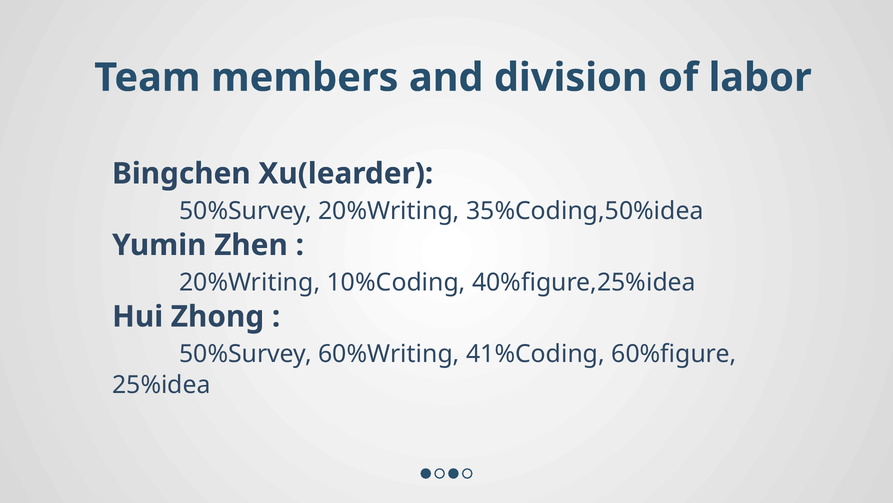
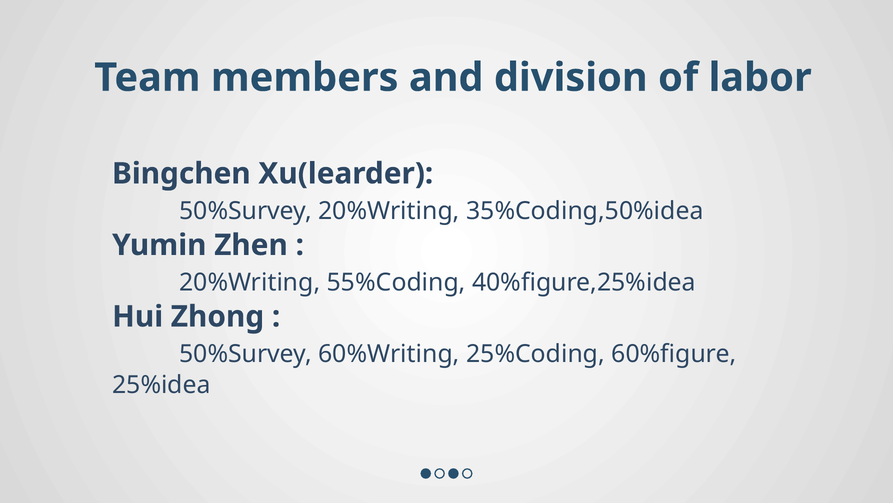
10%Coding: 10%Coding -> 55%Coding (396, 282)
41%Coding: 41%Coding -> 25%Coding (535, 354)
